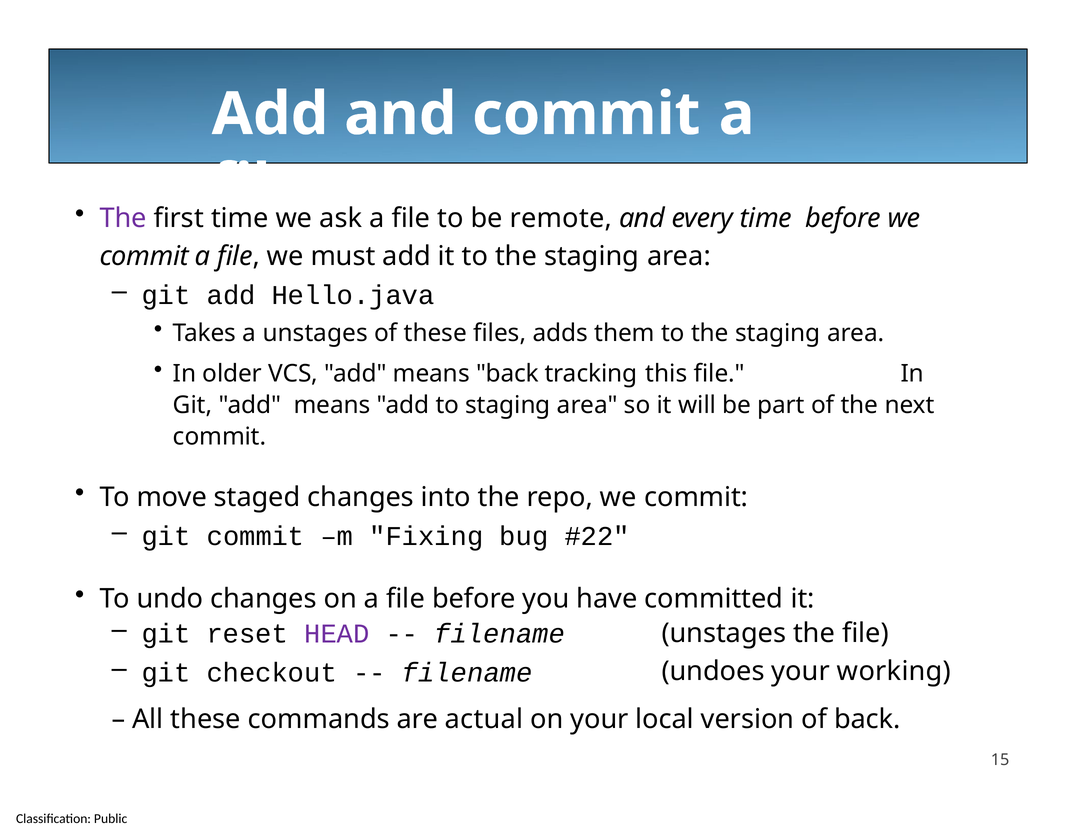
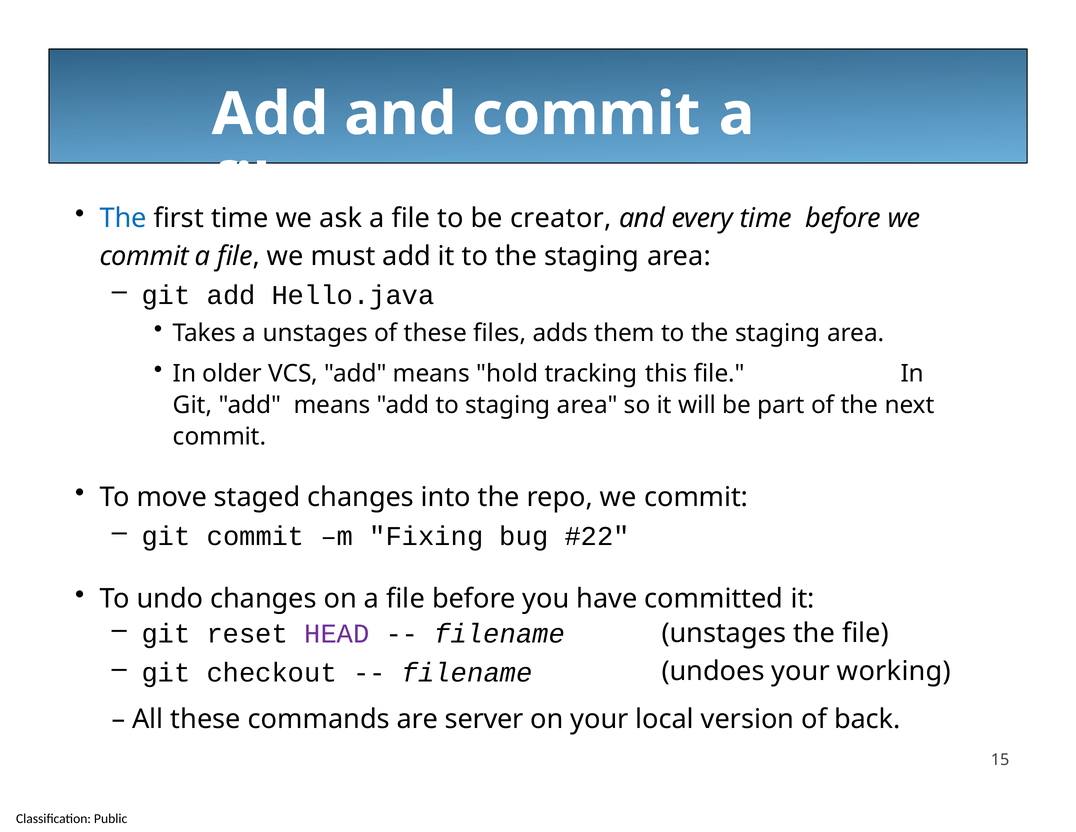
The colour: purple -> blue (123, 218)
remote: remote -> creator (561, 218)
means back: back -> hold (507, 373)
actual: actual -> server (484, 719)
